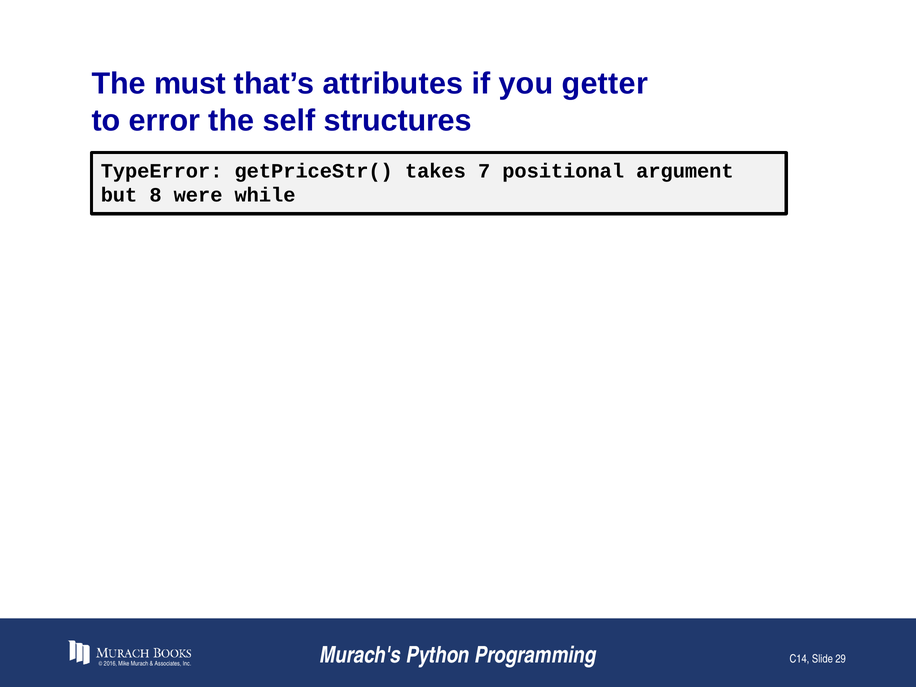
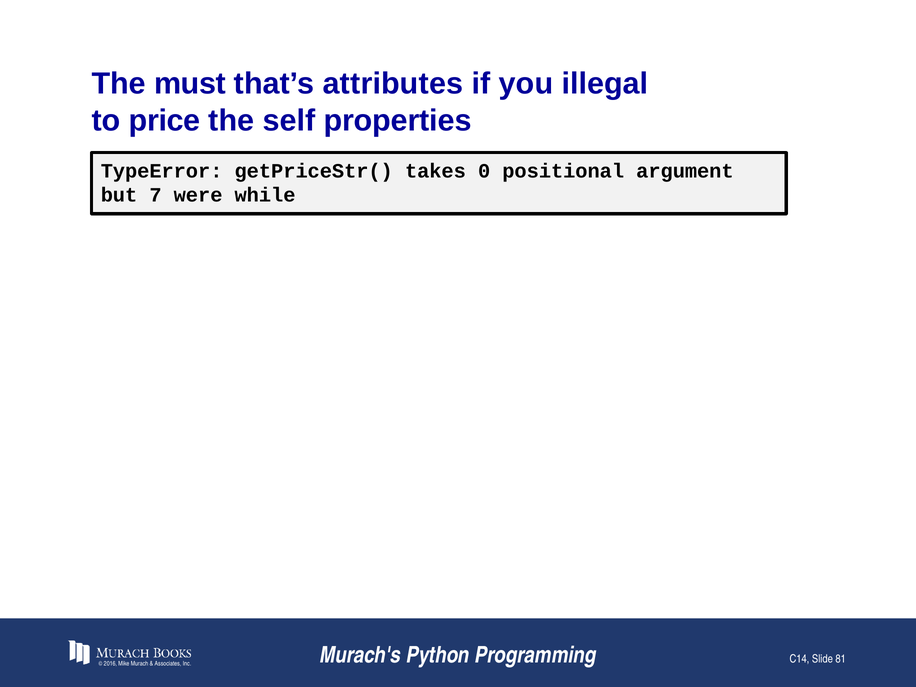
getter: getter -> illegal (605, 84)
error: error -> price (165, 120)
structures: structures -> properties (398, 120)
7: 7 -> 0 (484, 171)
8: 8 -> 7 (155, 195)
29: 29 -> 81 (841, 659)
